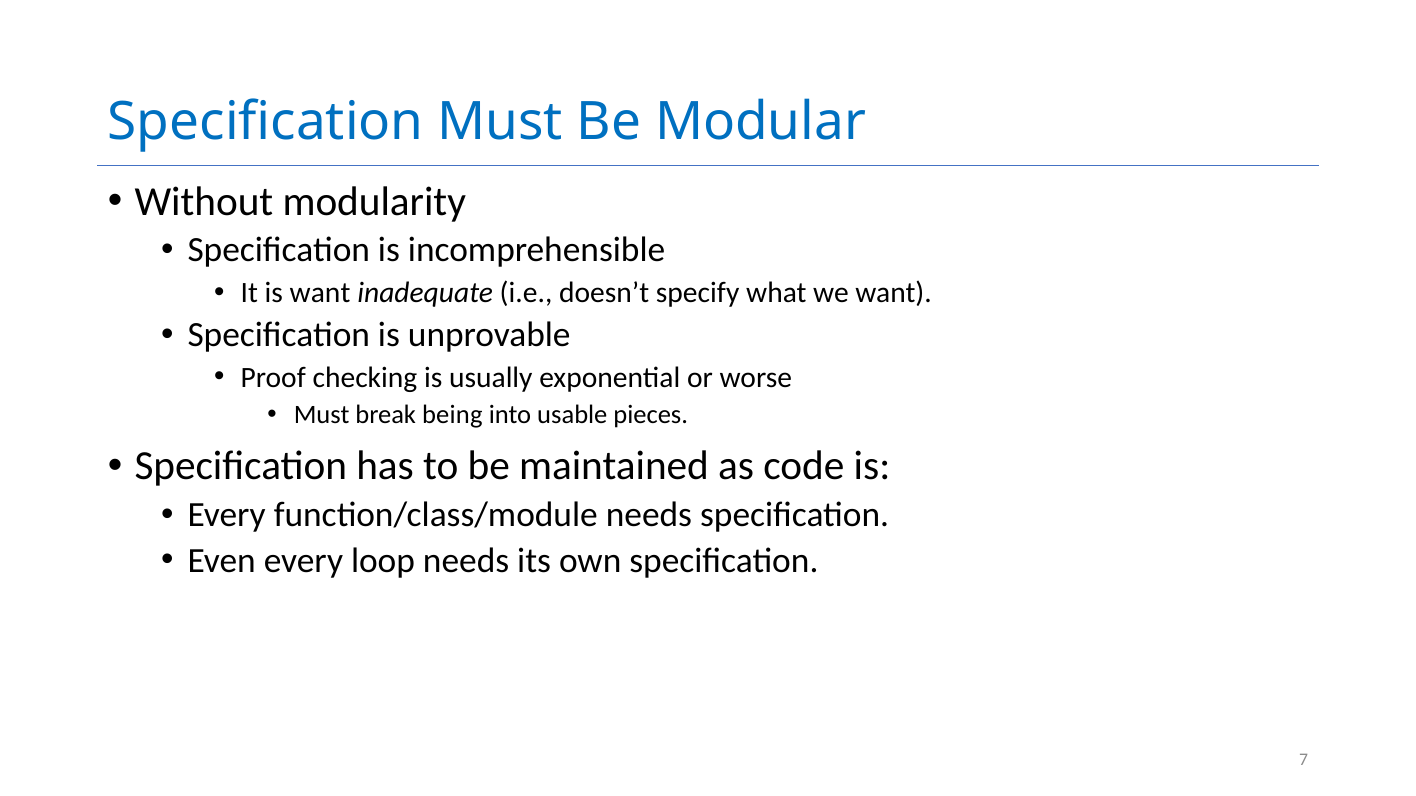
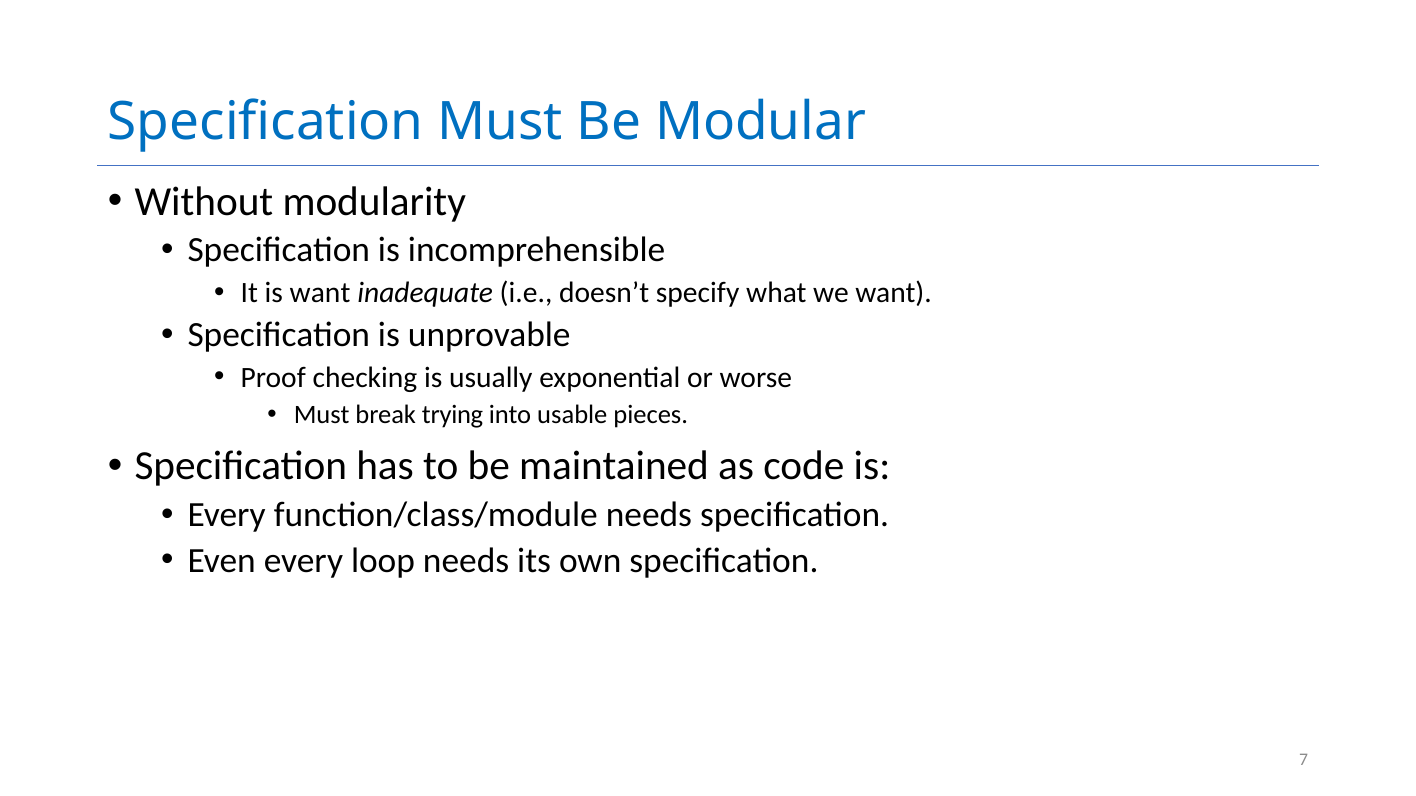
being: being -> trying (453, 415)
